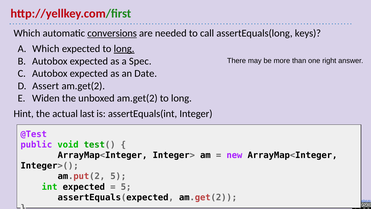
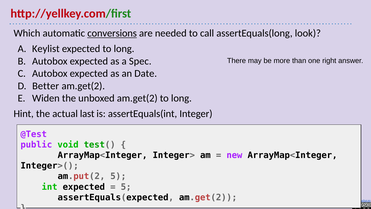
keys: keys -> look (308, 33)
A Which: Which -> Keylist (46, 49)
long underline: present -> none (124, 49)
Assert: Assert -> Better (46, 86)
